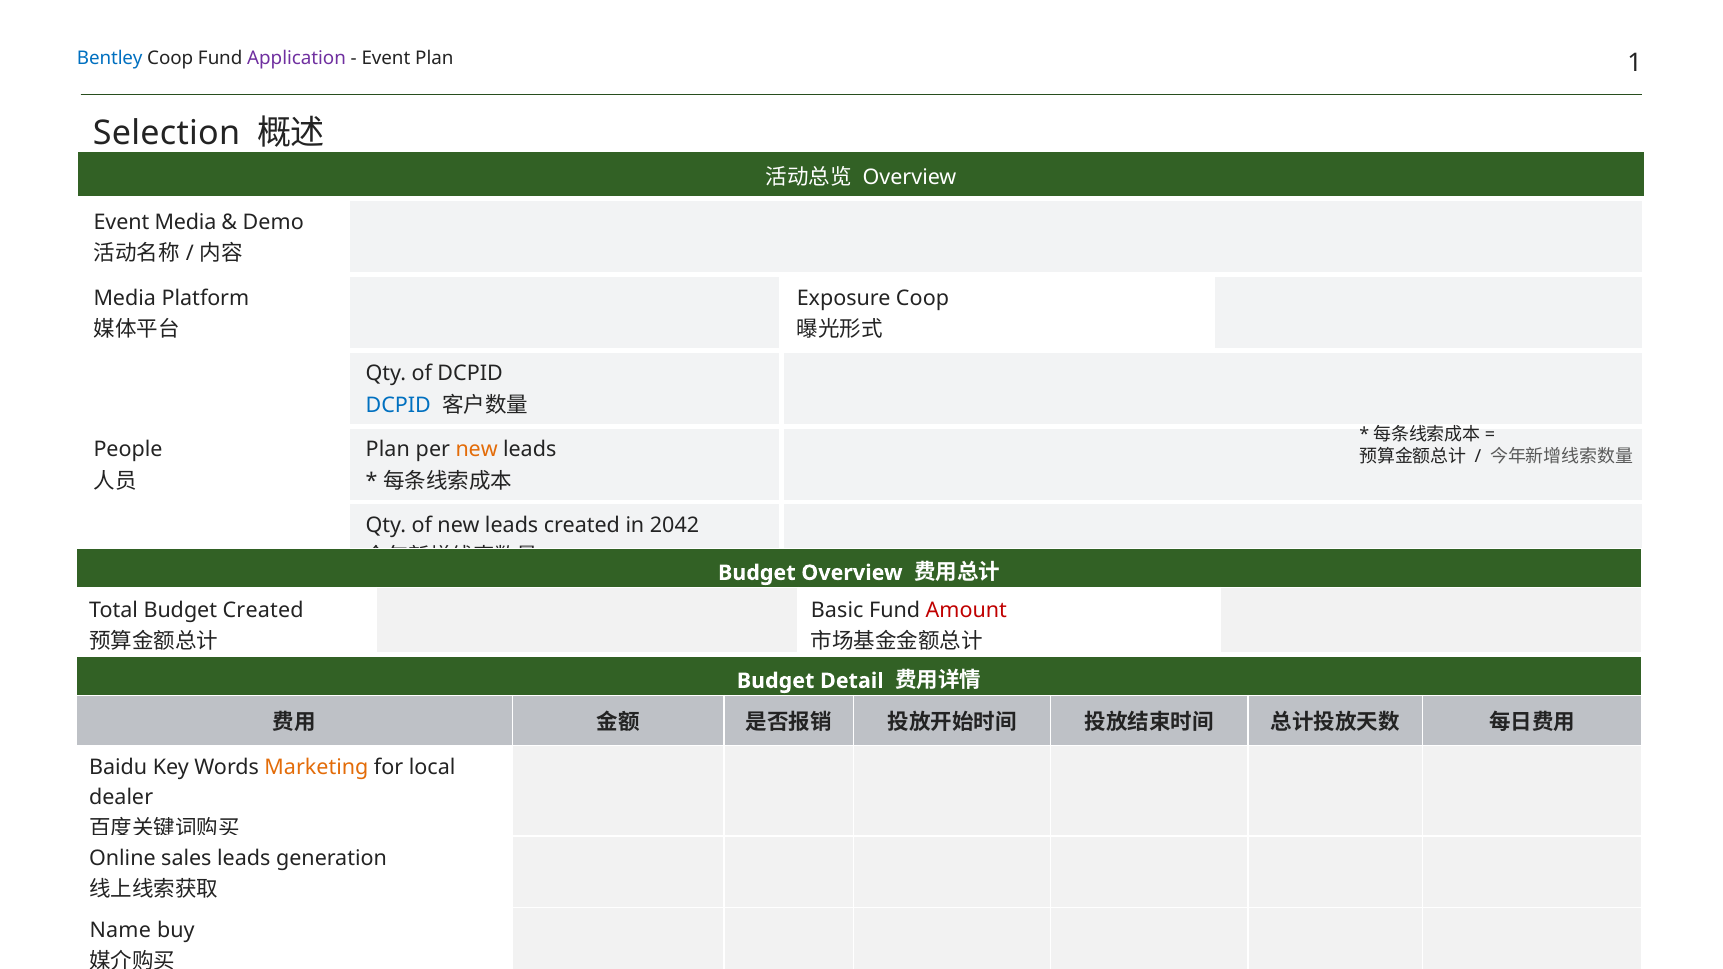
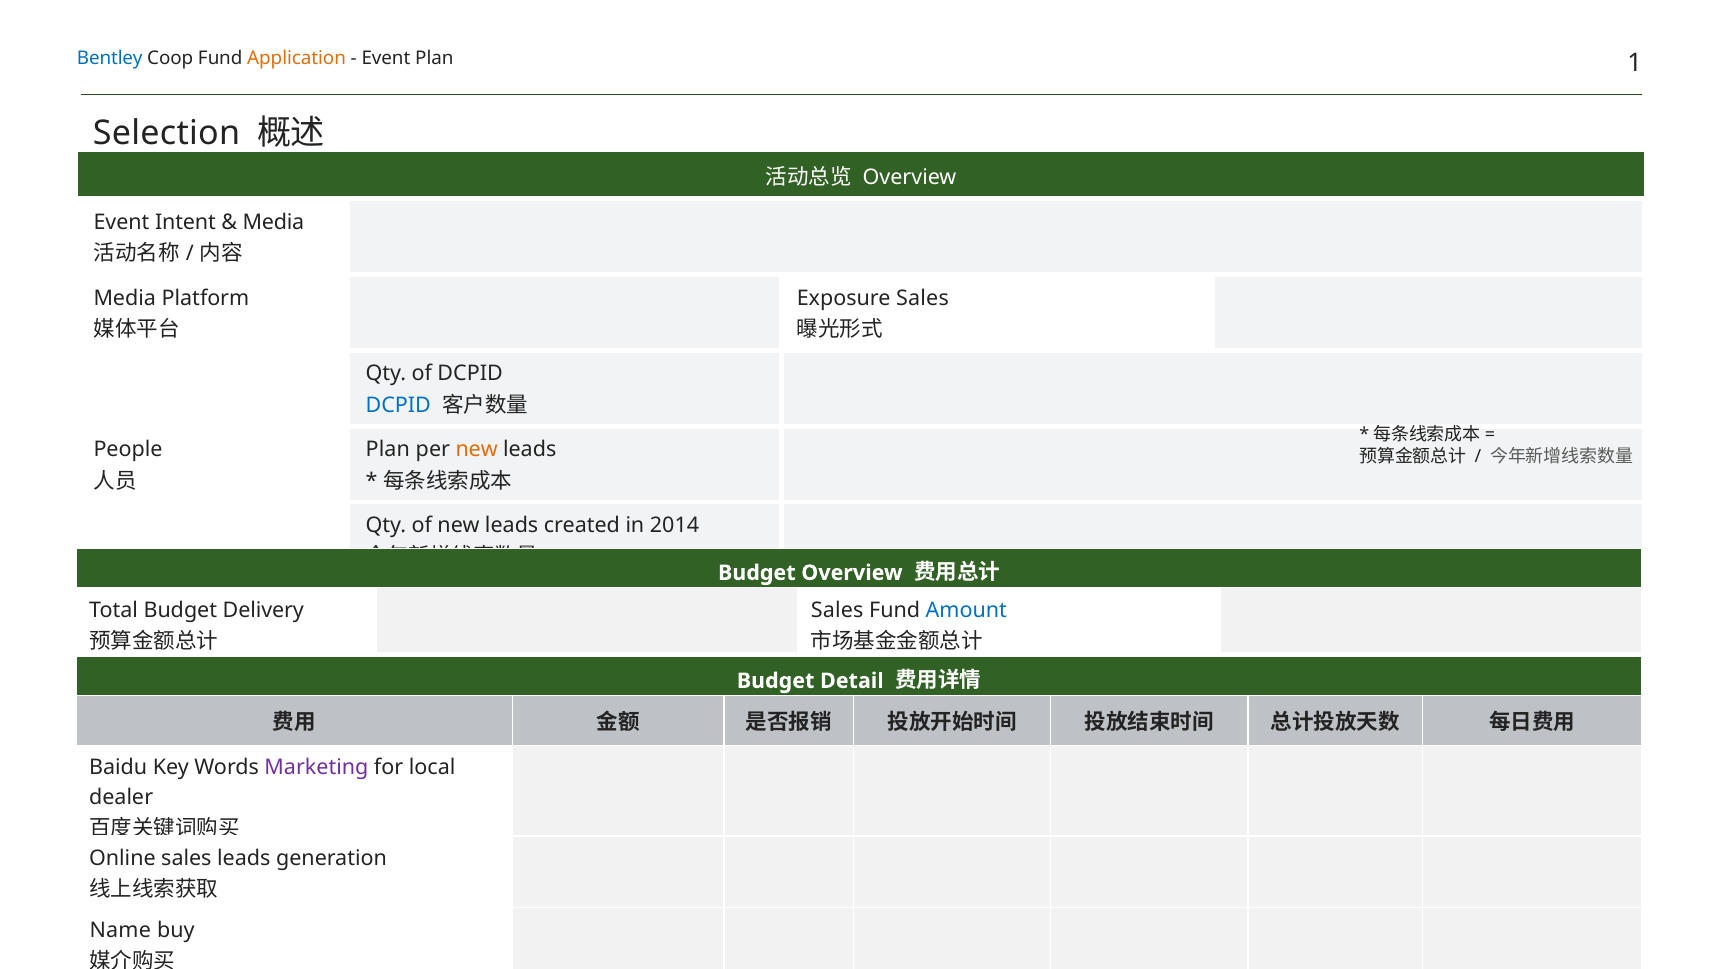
Application colour: purple -> orange (297, 58)
Event Media: Media -> Intent (185, 222)
Demo: Demo -> Media (273, 222)
Exposure Coop: Coop -> Sales (922, 298)
2042: 2042 -> 2014 (675, 526)
Budget Created: Created -> Delivery (263, 610)
Basic: Basic -> Sales (837, 610)
Amount colour: red -> blue (966, 610)
Marketing colour: orange -> purple (316, 768)
